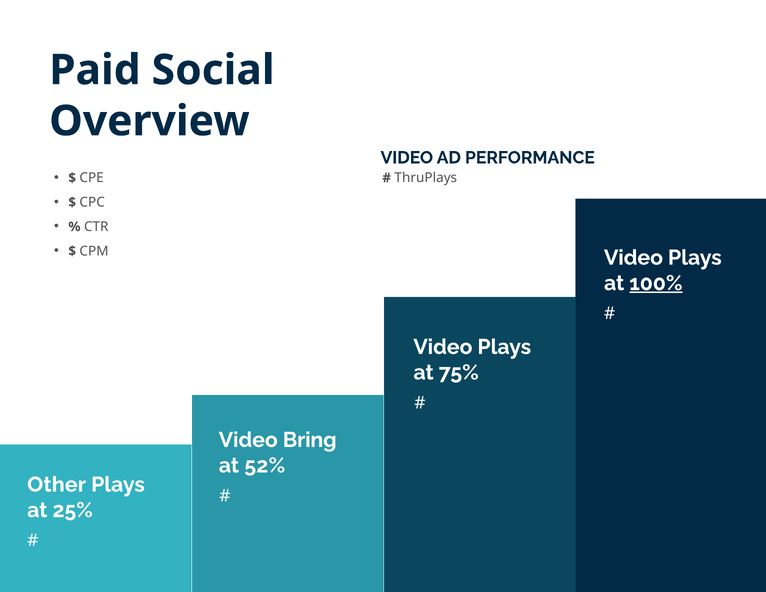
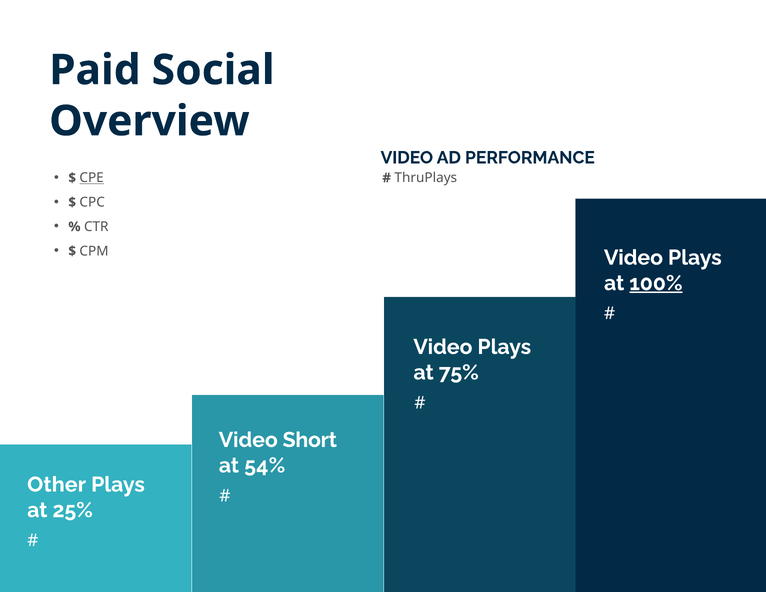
CPE underline: none -> present (92, 178)
Bring: Bring -> Short (310, 440)
52%: 52% -> 54% (265, 465)
